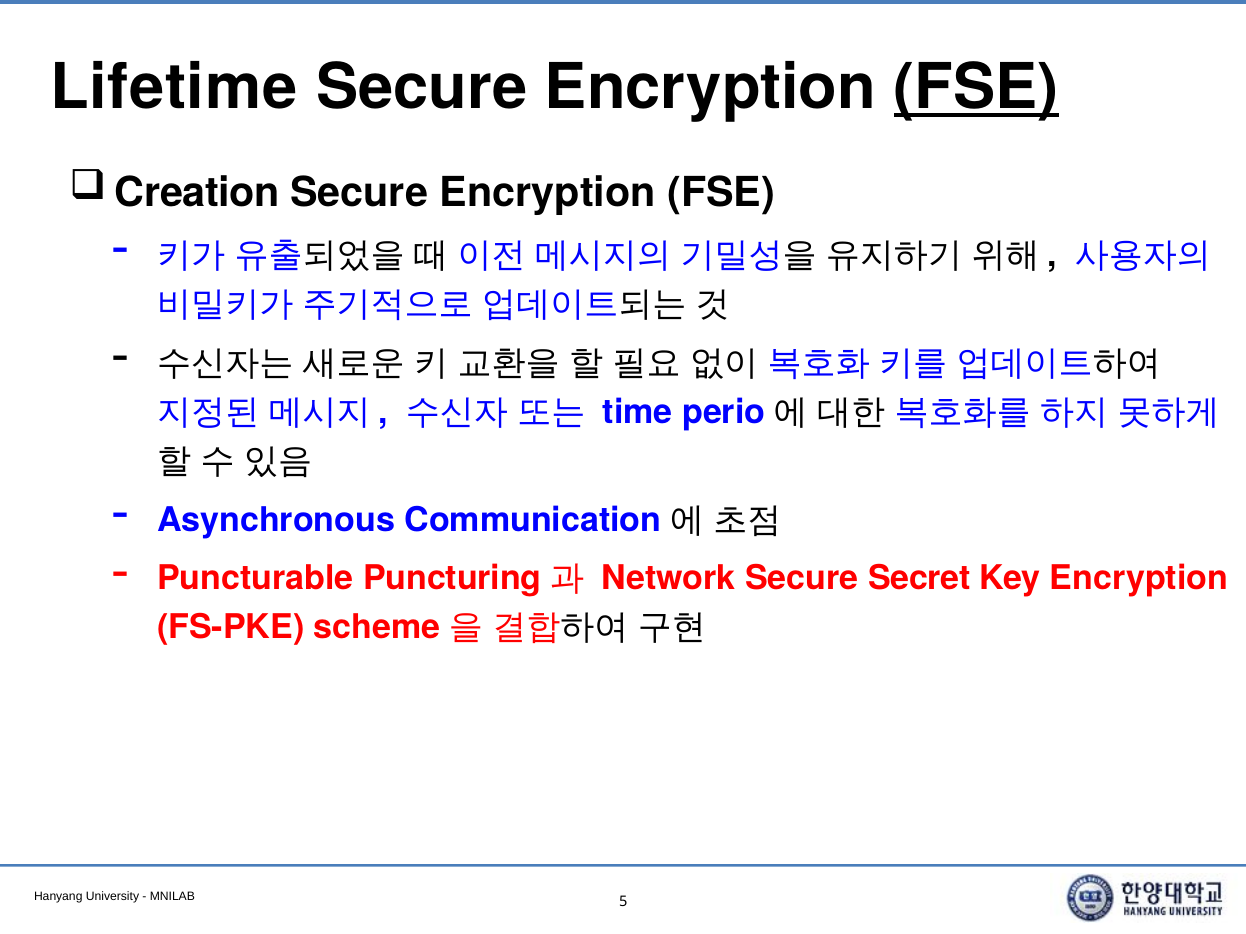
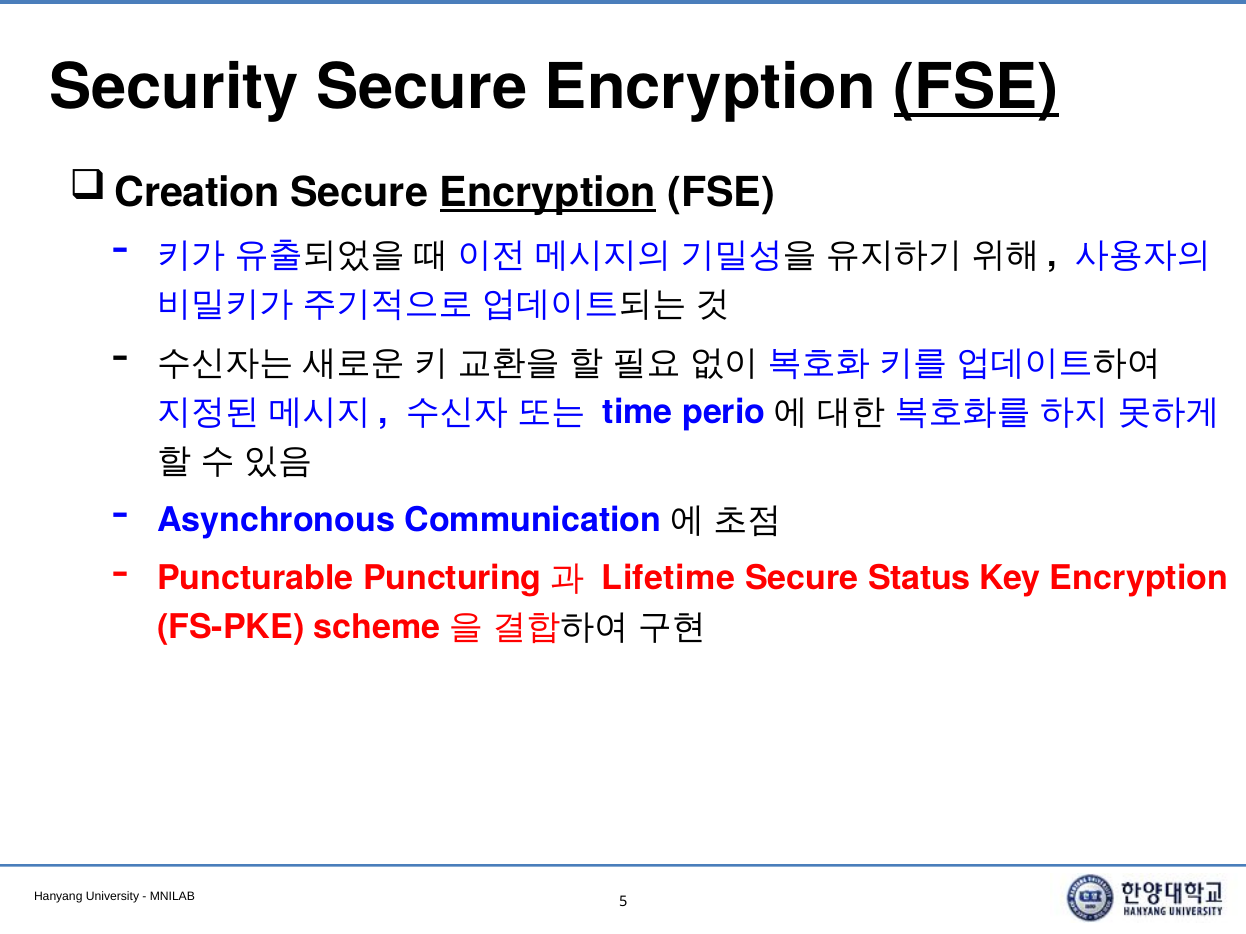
Lifetime: Lifetime -> Security (174, 88)
Encryption underline: none -> present (548, 193)
Network: Network -> Lifetime (668, 579)
Secret: Secret -> Status (919, 579)
